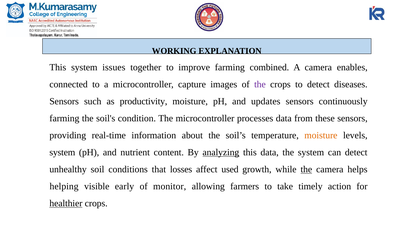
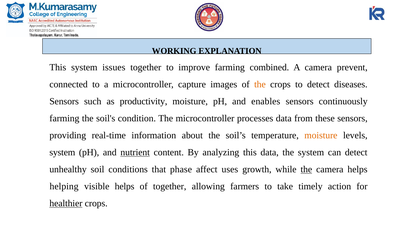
enables: enables -> prevent (352, 68)
the colour: purple -> orange (260, 85)
updates: updates -> enables (266, 102)
nutrient underline: none -> present (135, 153)
analyzing underline: present -> none (221, 153)
losses: losses -> phase (181, 170)
used: used -> uses (230, 170)
visible early: early -> helps (125, 187)
of monitor: monitor -> together (170, 187)
